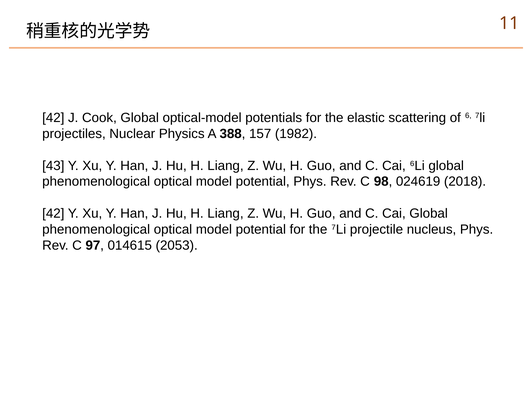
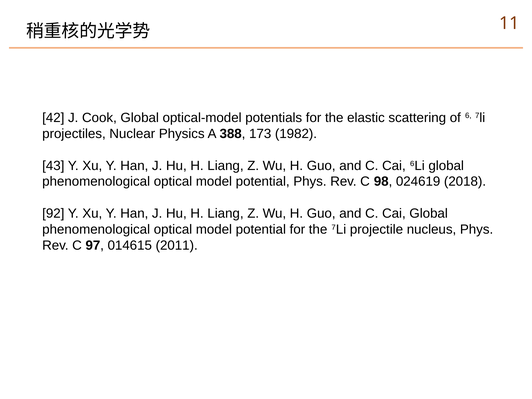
157: 157 -> 173 (260, 134)
42: 42 -> 92 (53, 214)
2053: 2053 -> 2011 (177, 245)
